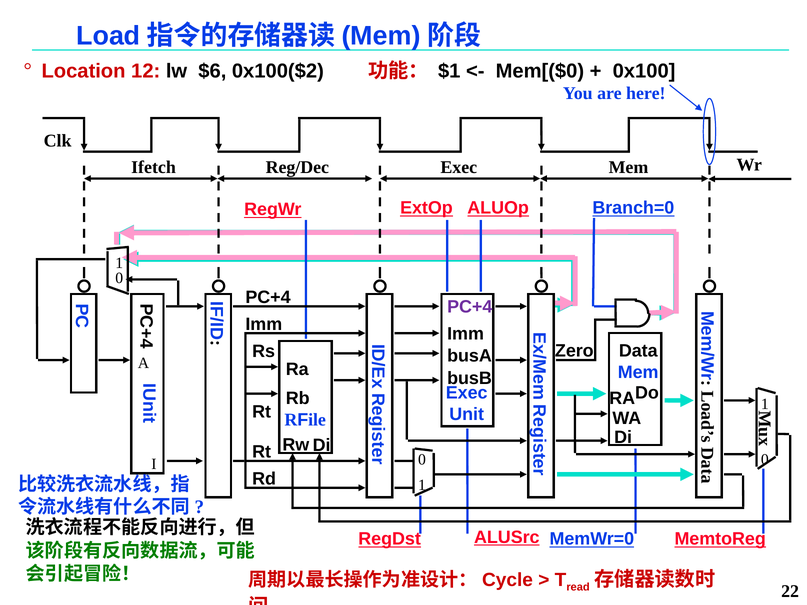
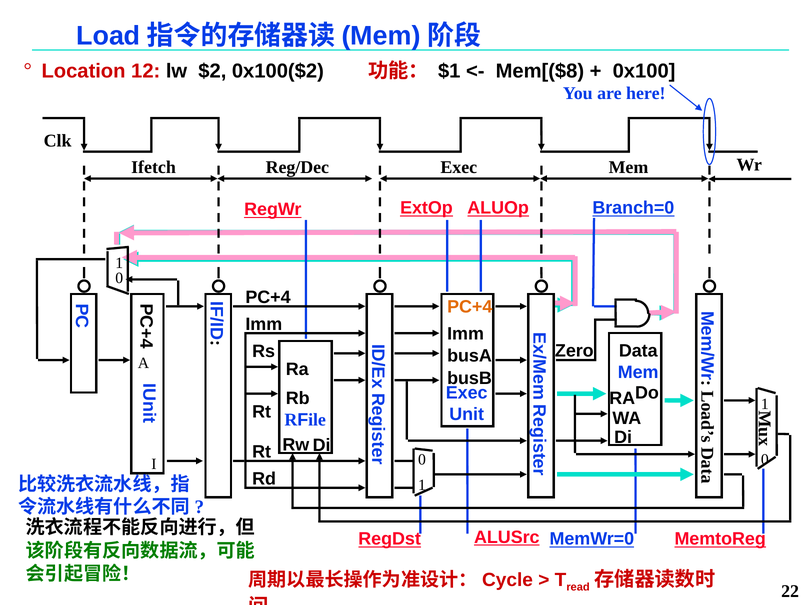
$6: $6 -> $2 (212, 71)
Mem[($0: Mem[($0 -> Mem[($8 (540, 71)
PC+4 colour: purple -> orange (470, 307)
